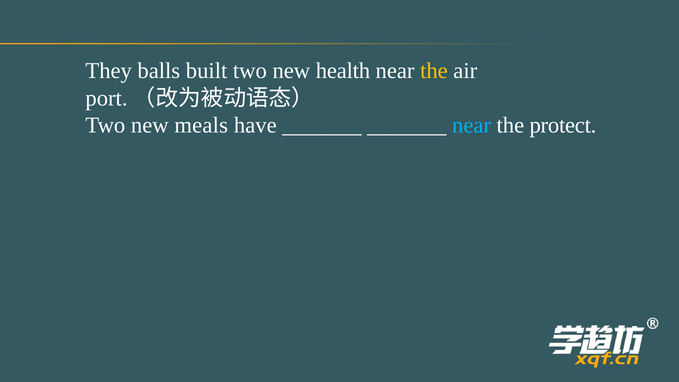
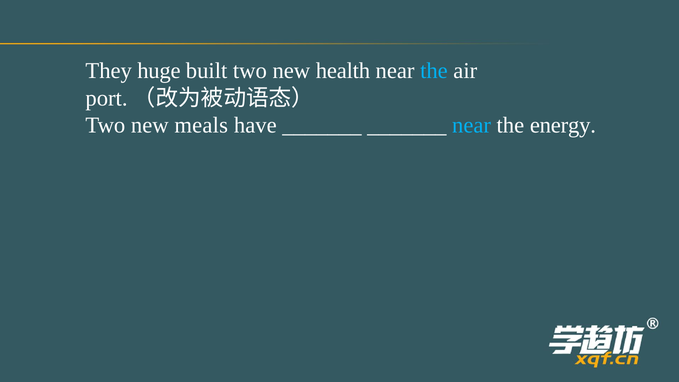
balls: balls -> huge (159, 71)
the colour: yellow -> light blue (434, 71)
protect: protect -> energy (563, 125)
